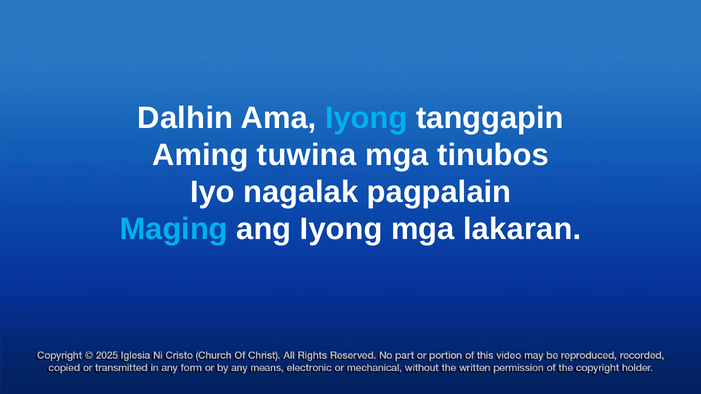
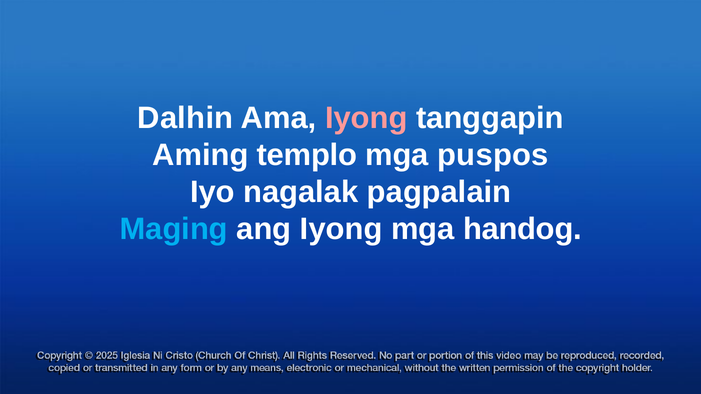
Iyong colour: light blue -> pink (366, 118)
tuwina: tuwina -> templo (307, 155)
tinubos: tinubos -> puspos (493, 155)
lakaran: lakaran -> handog (522, 229)
